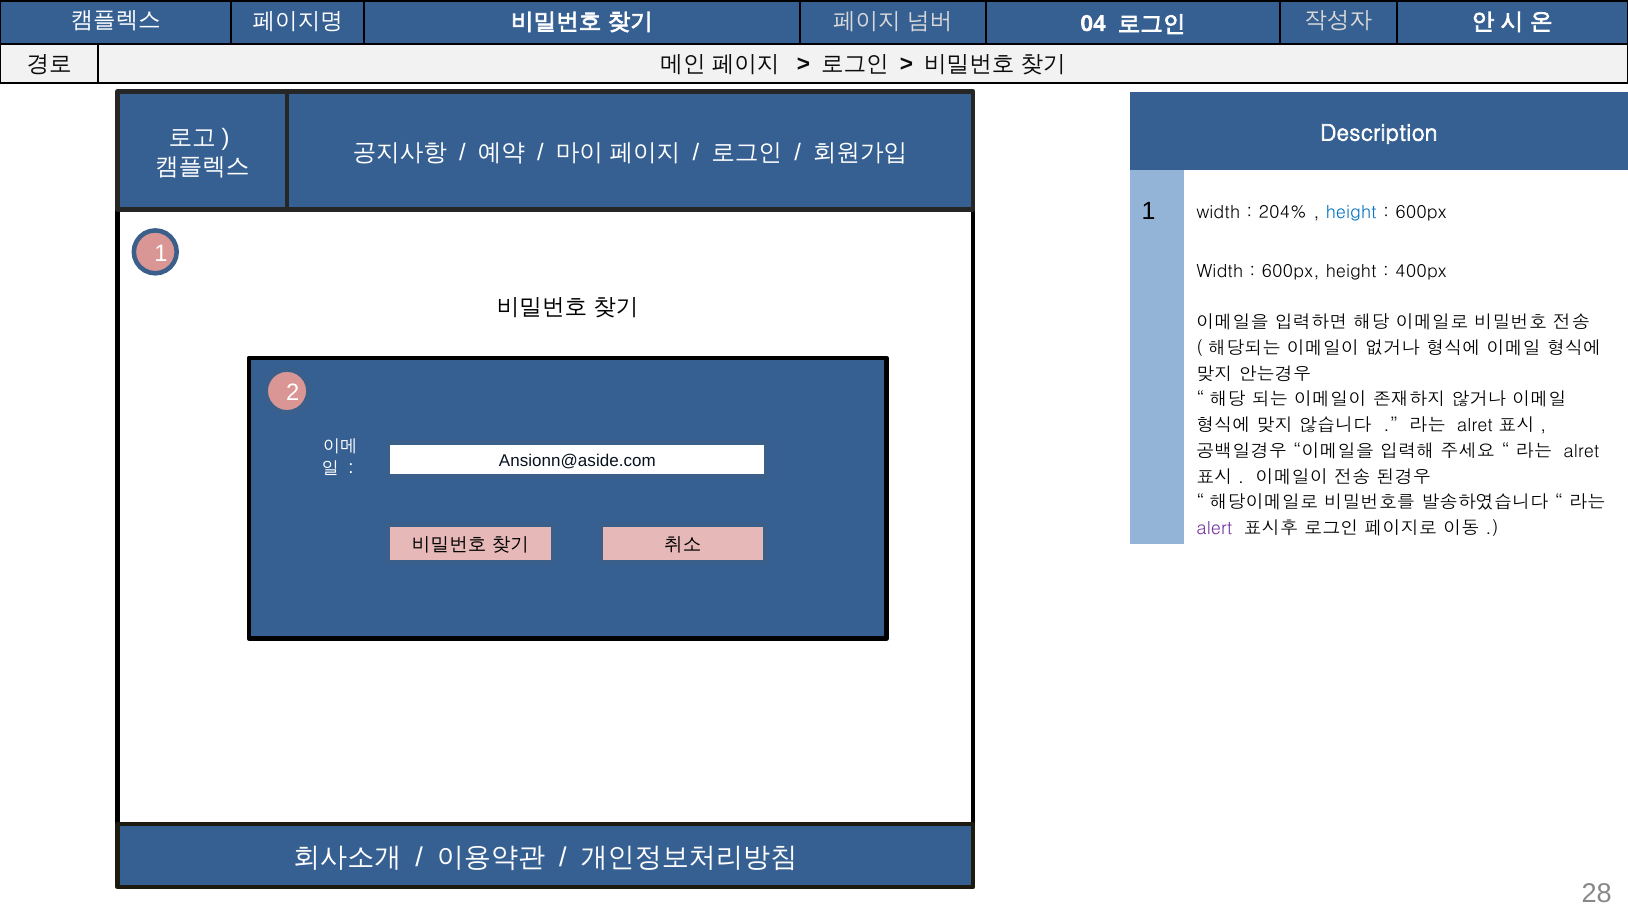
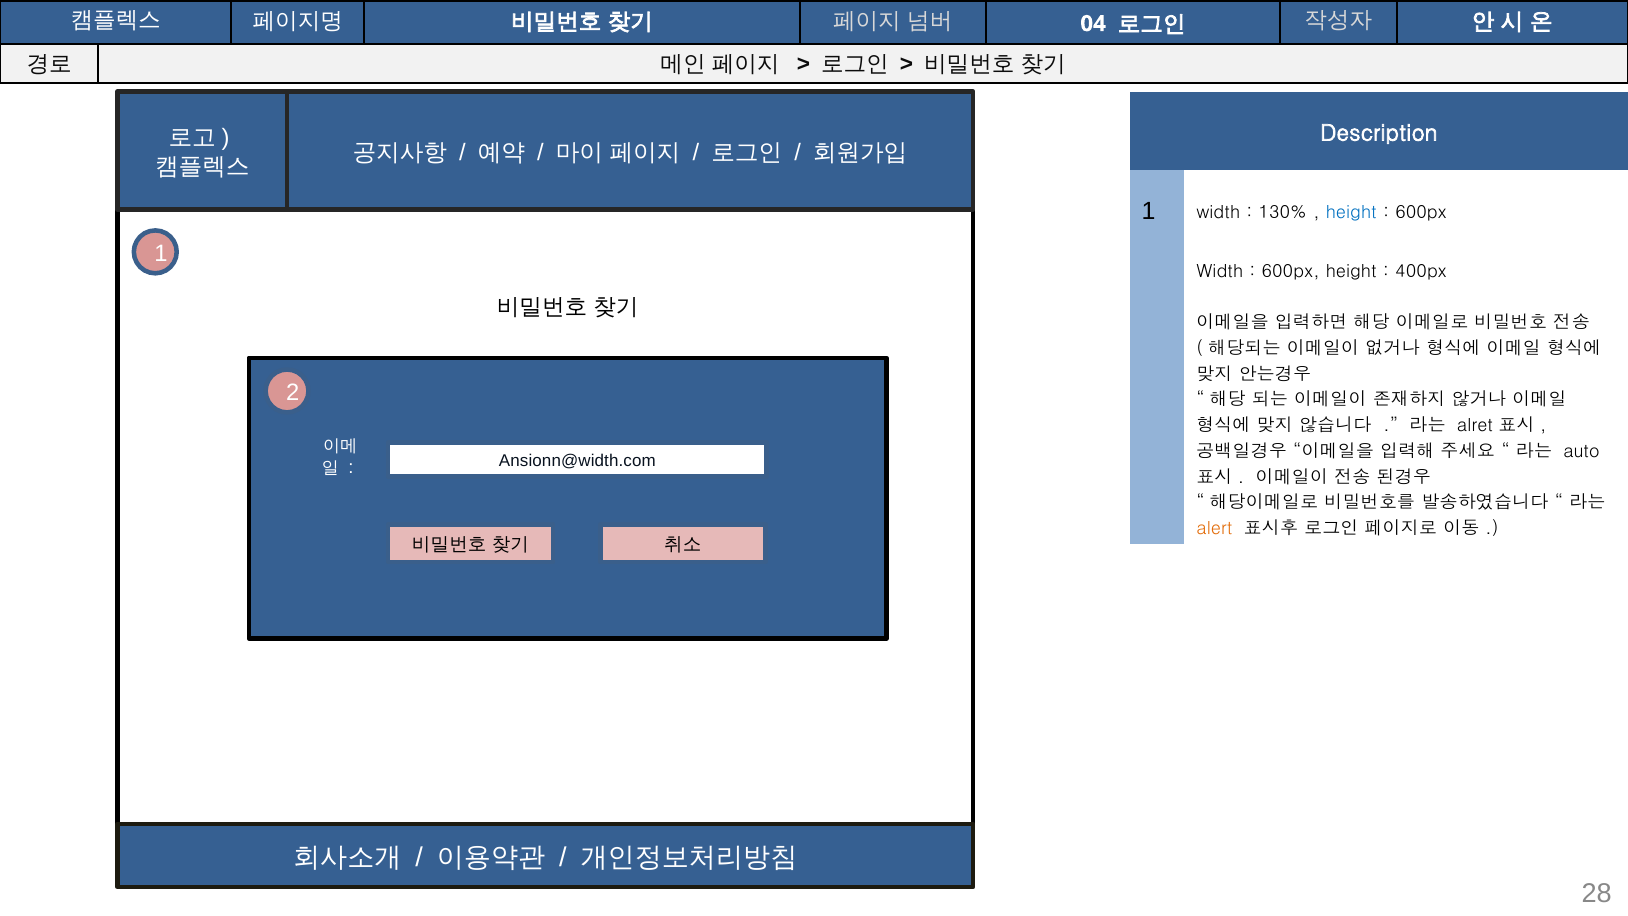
204%: 204% -> 130% (1283, 213)
alret: alret -> auto (1582, 451)
Ansionn@aside.com: Ansionn@aside.com -> Ansionn@width.com (577, 461)
alert colour: purple -> orange (1214, 529)
